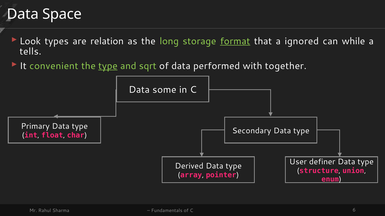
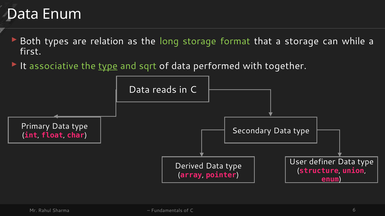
Data Space: Space -> Enum (62, 14)
Look: Look -> Both (30, 41)
format underline: present -> none (235, 41)
a ignored: ignored -> storage (302, 41)
tells: tells -> first (30, 52)
convenient: convenient -> associative (54, 66)
some: some -> reads (164, 90)
